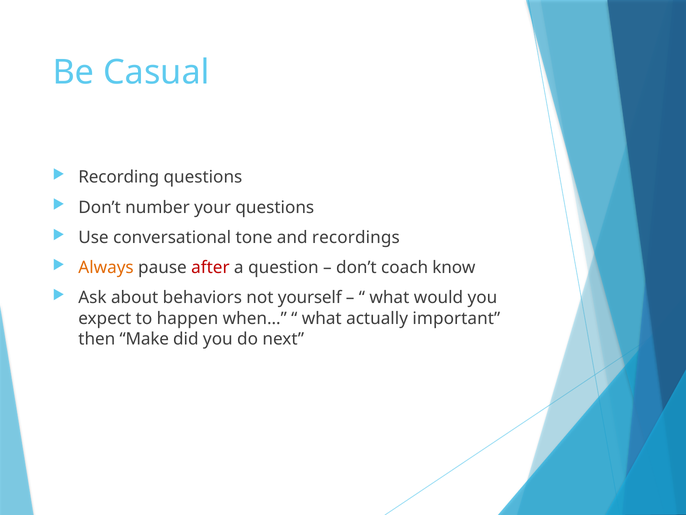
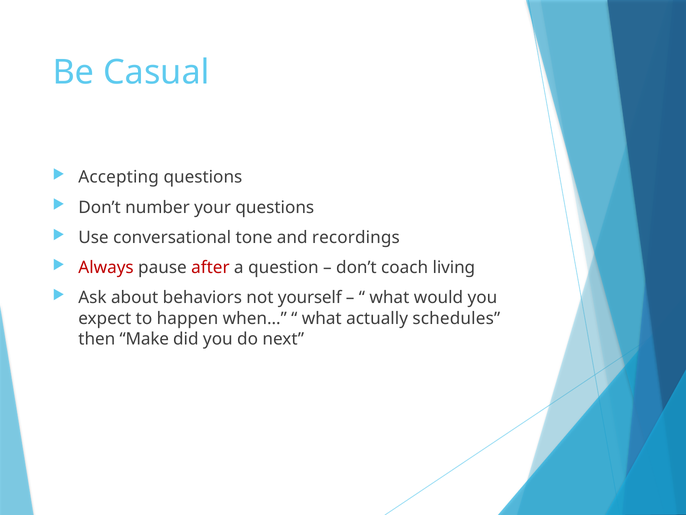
Recording: Recording -> Accepting (119, 177)
Always colour: orange -> red (106, 267)
know: know -> living (454, 267)
important: important -> schedules (456, 318)
